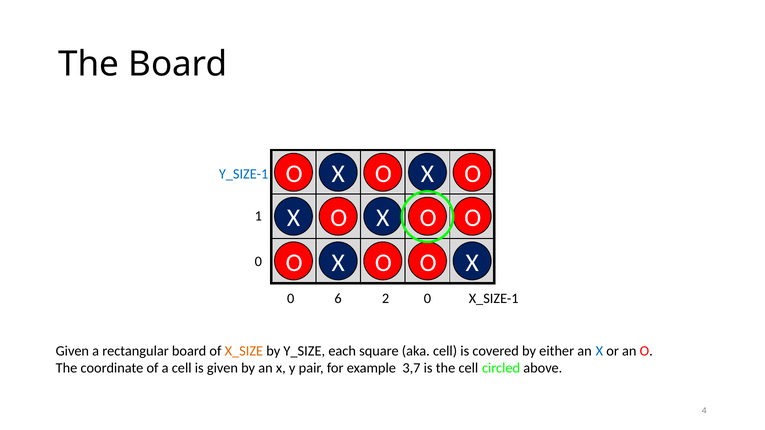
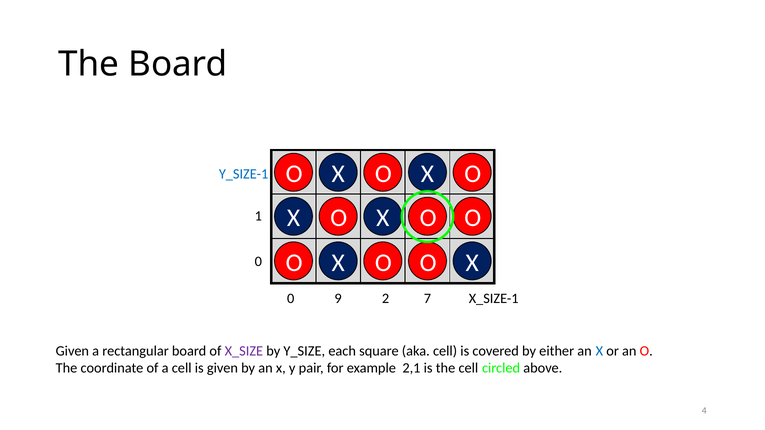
6: 6 -> 9 (338, 298)
2 0: 0 -> 7 (427, 298)
X_SIZE colour: orange -> purple (244, 351)
3,7: 3,7 -> 2,1 (411, 368)
